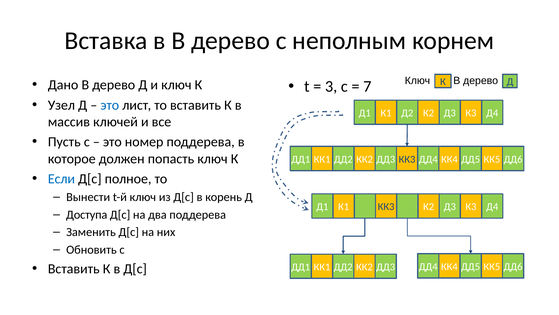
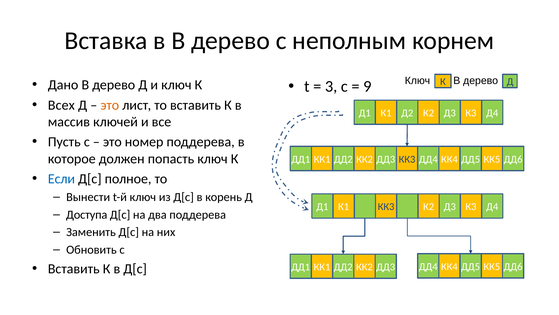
7: 7 -> 9 (367, 86)
Узел: Узел -> Всех (61, 105)
это colour: blue -> orange (110, 105)
